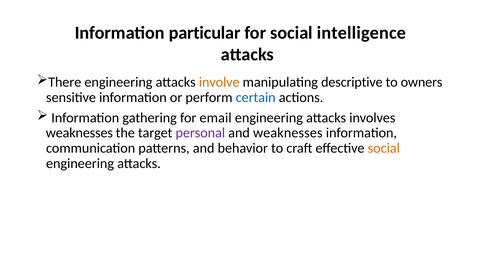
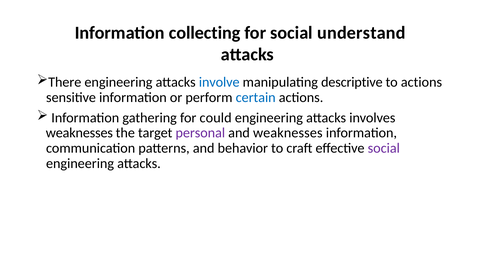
particular: particular -> collecting (205, 33)
intelligence: intelligence -> understand (361, 33)
involve colour: orange -> blue (219, 82)
to owners: owners -> actions (421, 82)
email: email -> could (216, 118)
social colour: orange -> purple (384, 148)
